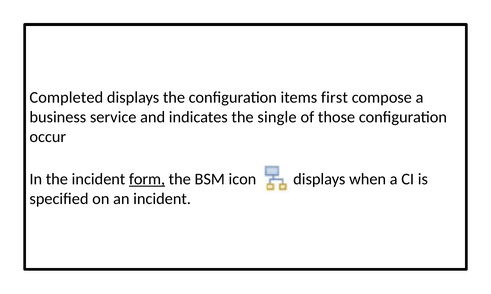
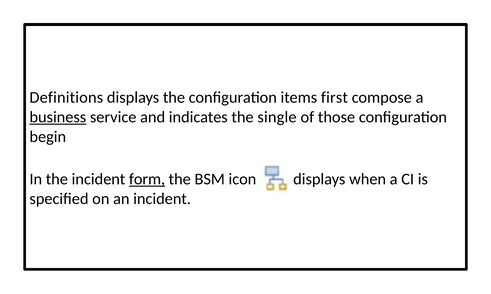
Completed: Completed -> Definitions (66, 98)
business underline: none -> present (58, 117)
occur: occur -> begin (48, 137)
